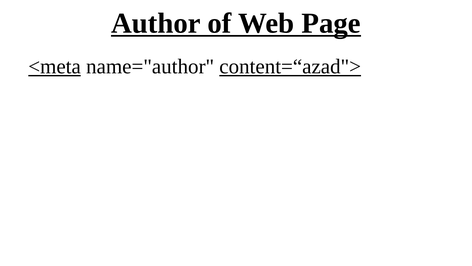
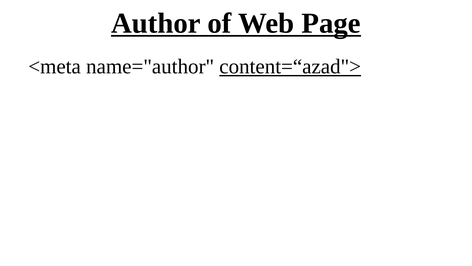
<meta underline: present -> none (55, 67)
